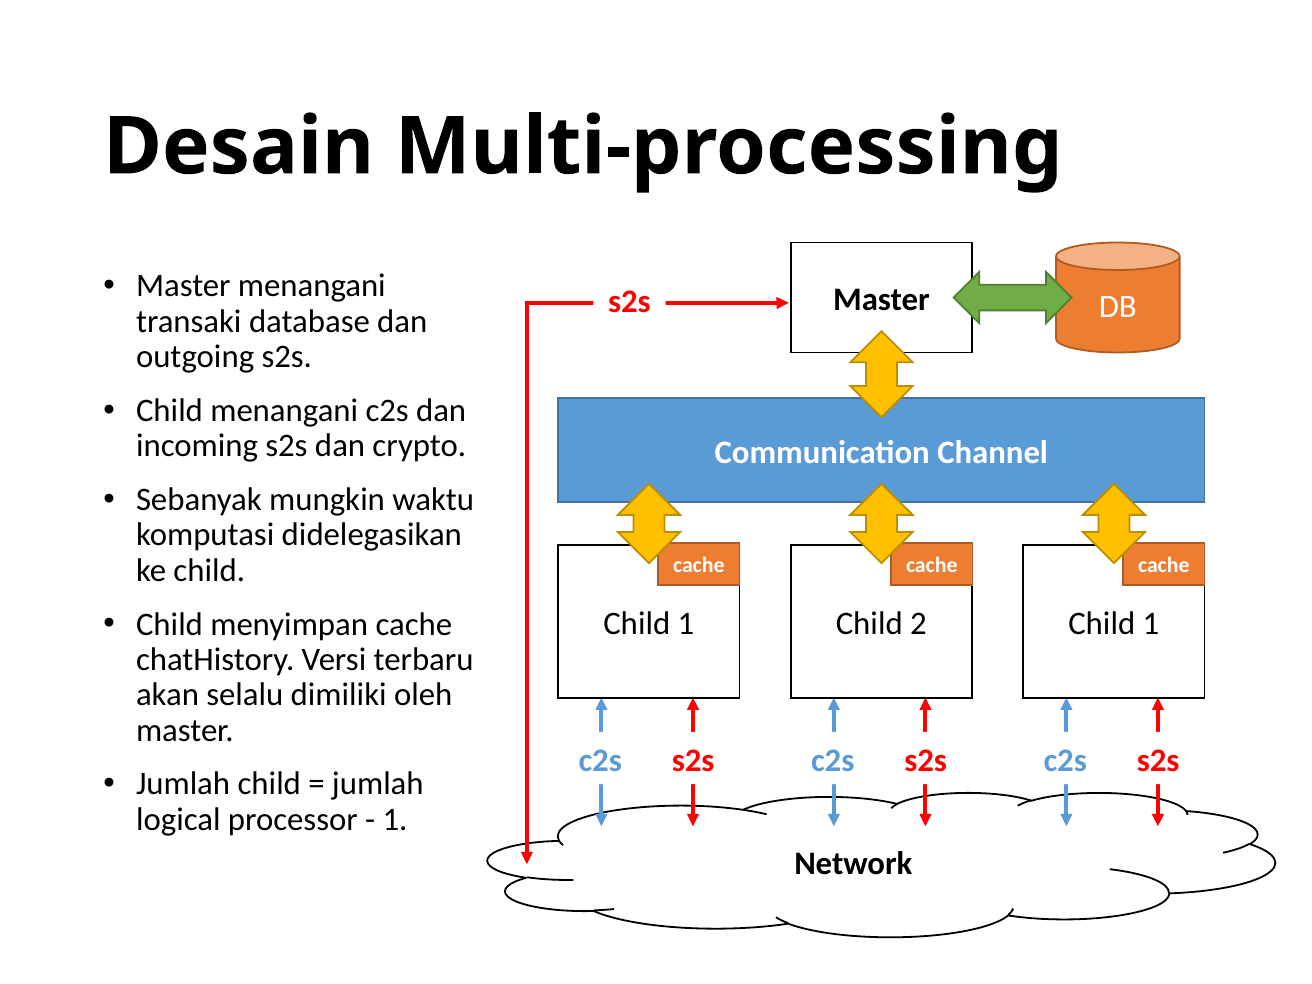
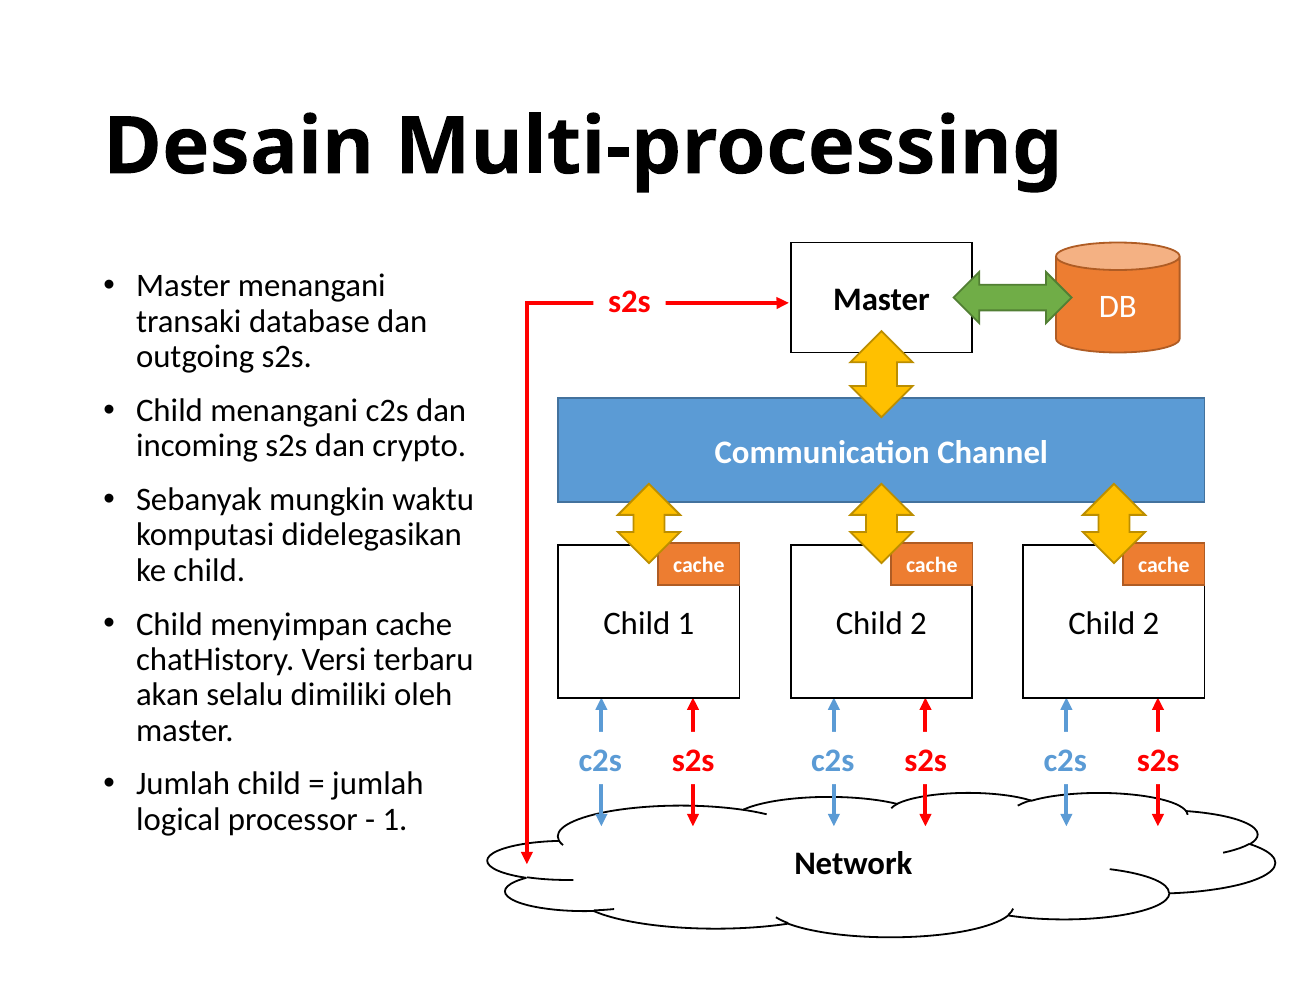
1: 1 -> 2 (1151, 623)
